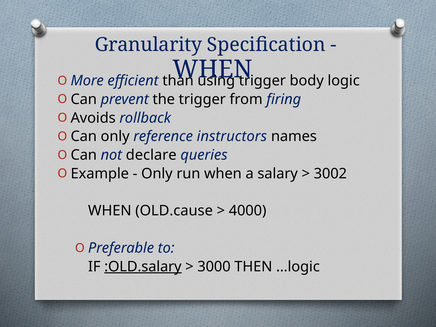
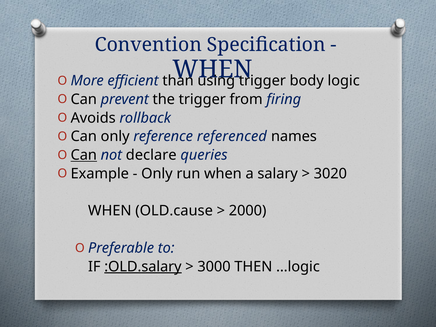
Granularity: Granularity -> Convention (148, 45)
instructors: instructors -> referenced (232, 136)
Can underline: none -> present (84, 155)
3002: 3002 -> 3020 (330, 174)
4000: 4000 -> 2000 (248, 211)
